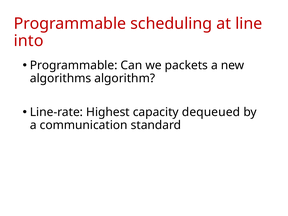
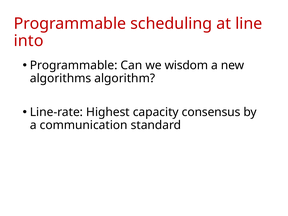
packets: packets -> wisdom (186, 65)
dequeued: dequeued -> consensus (211, 112)
